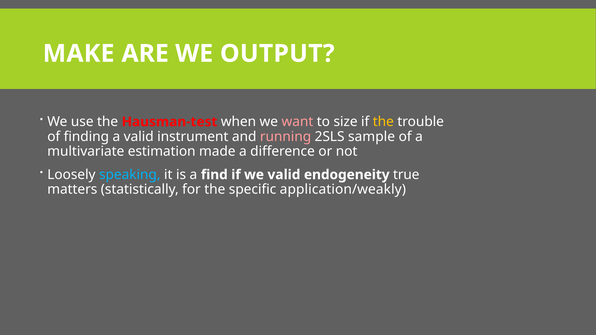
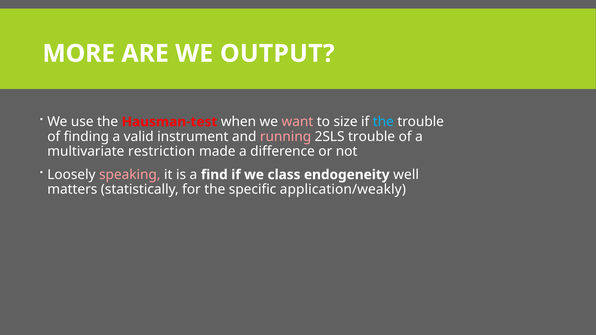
MAKE: MAKE -> MORE (79, 54)
the colour: yellow -> light blue (383, 122)
2SLS sample: sample -> trouble (372, 137)
estimation: estimation -> restriction (162, 151)
speaking colour: light blue -> pink (130, 175)
we valid: valid -> class (284, 175)
true: true -> well (406, 175)
